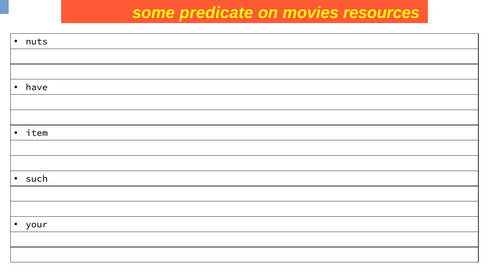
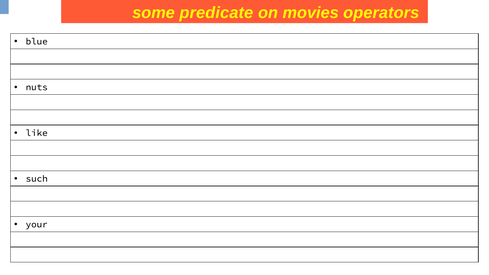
resources: resources -> operators (381, 13)
nuts: nuts -> blue (37, 41)
have: have -> nuts (37, 87)
item: item -> like (37, 133)
